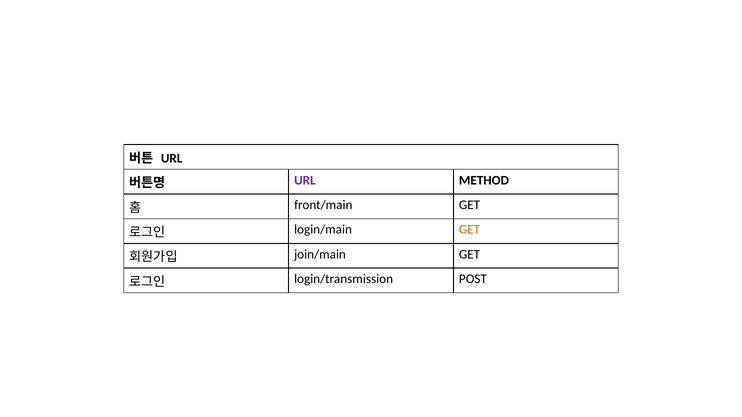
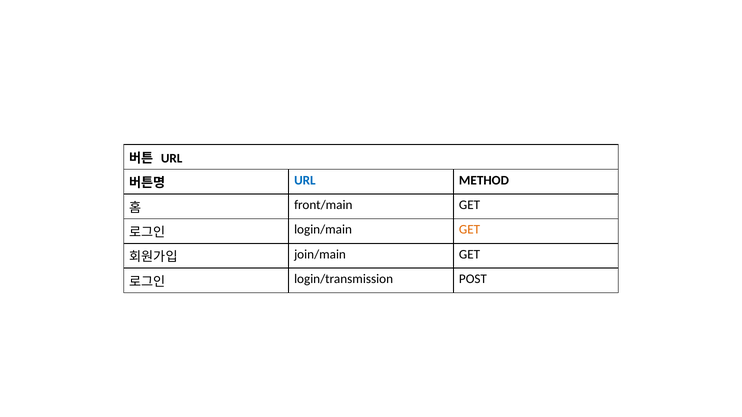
URL colour: purple -> blue (305, 180)
